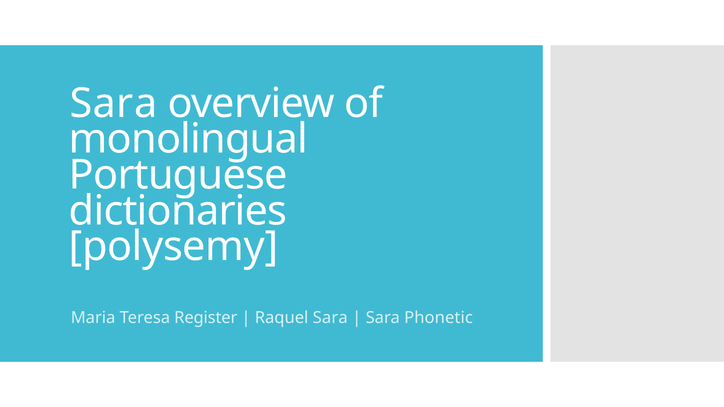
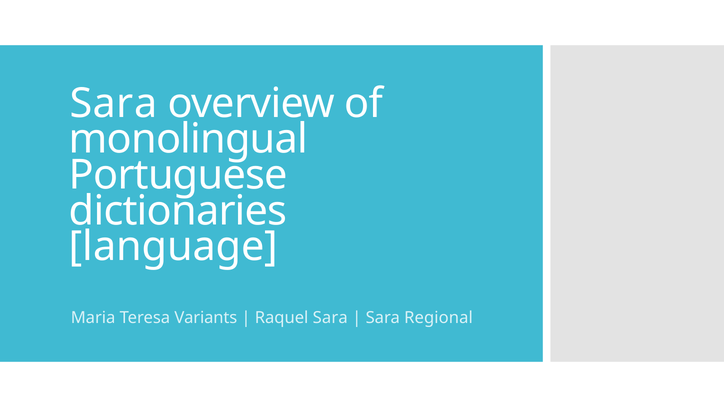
polysemy: polysemy -> language (173, 247)
Register: Register -> Variants (206, 318)
Phonetic: Phonetic -> Regional (439, 318)
